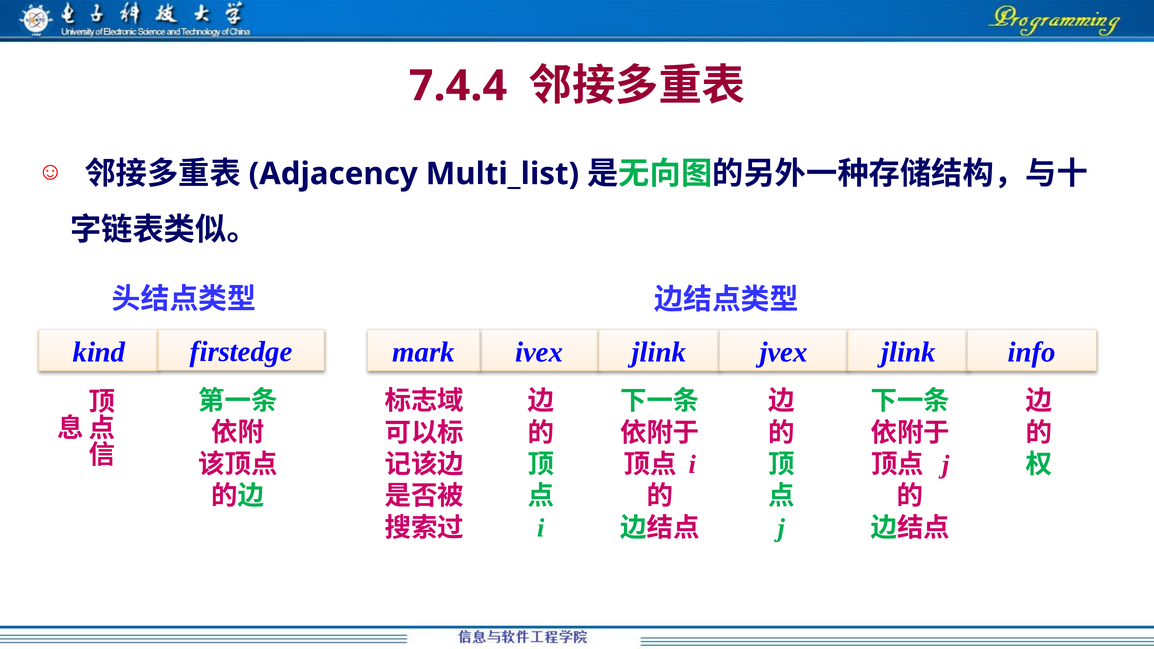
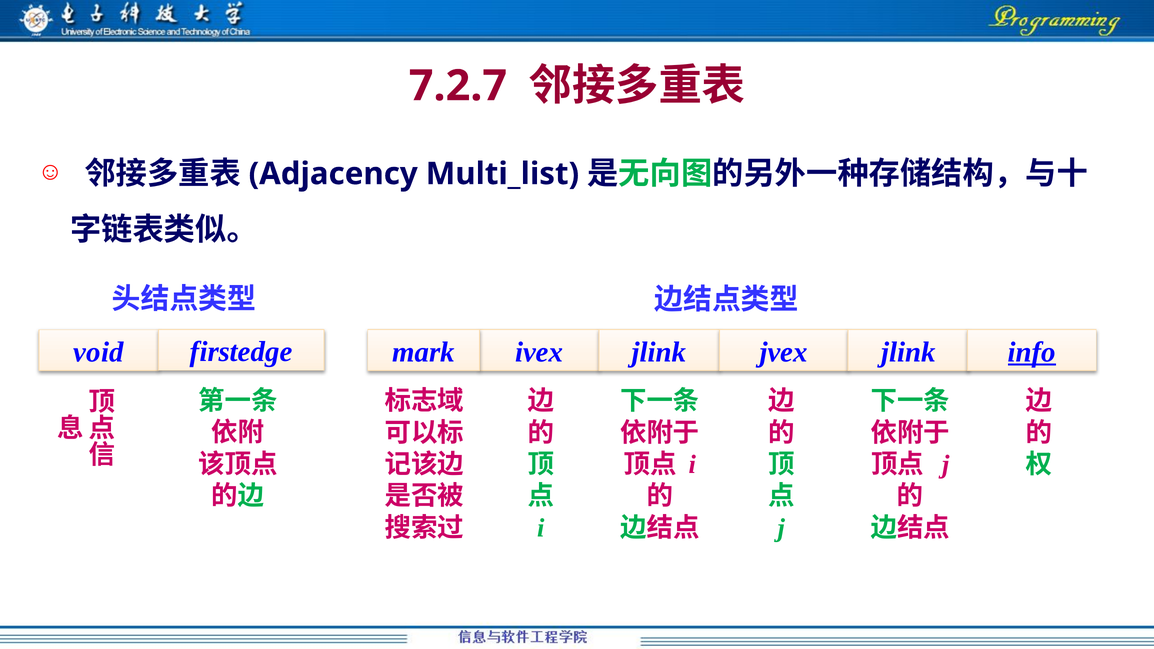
7.4.4: 7.4.4 -> 7.2.7 (458, 86)
info underline: none -> present (1032, 352)
kind: kind -> void (99, 352)
